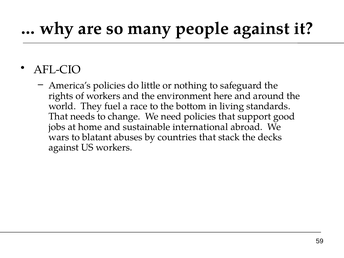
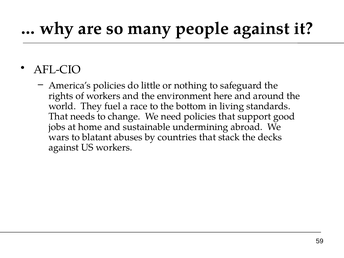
international: international -> undermining (200, 127)
